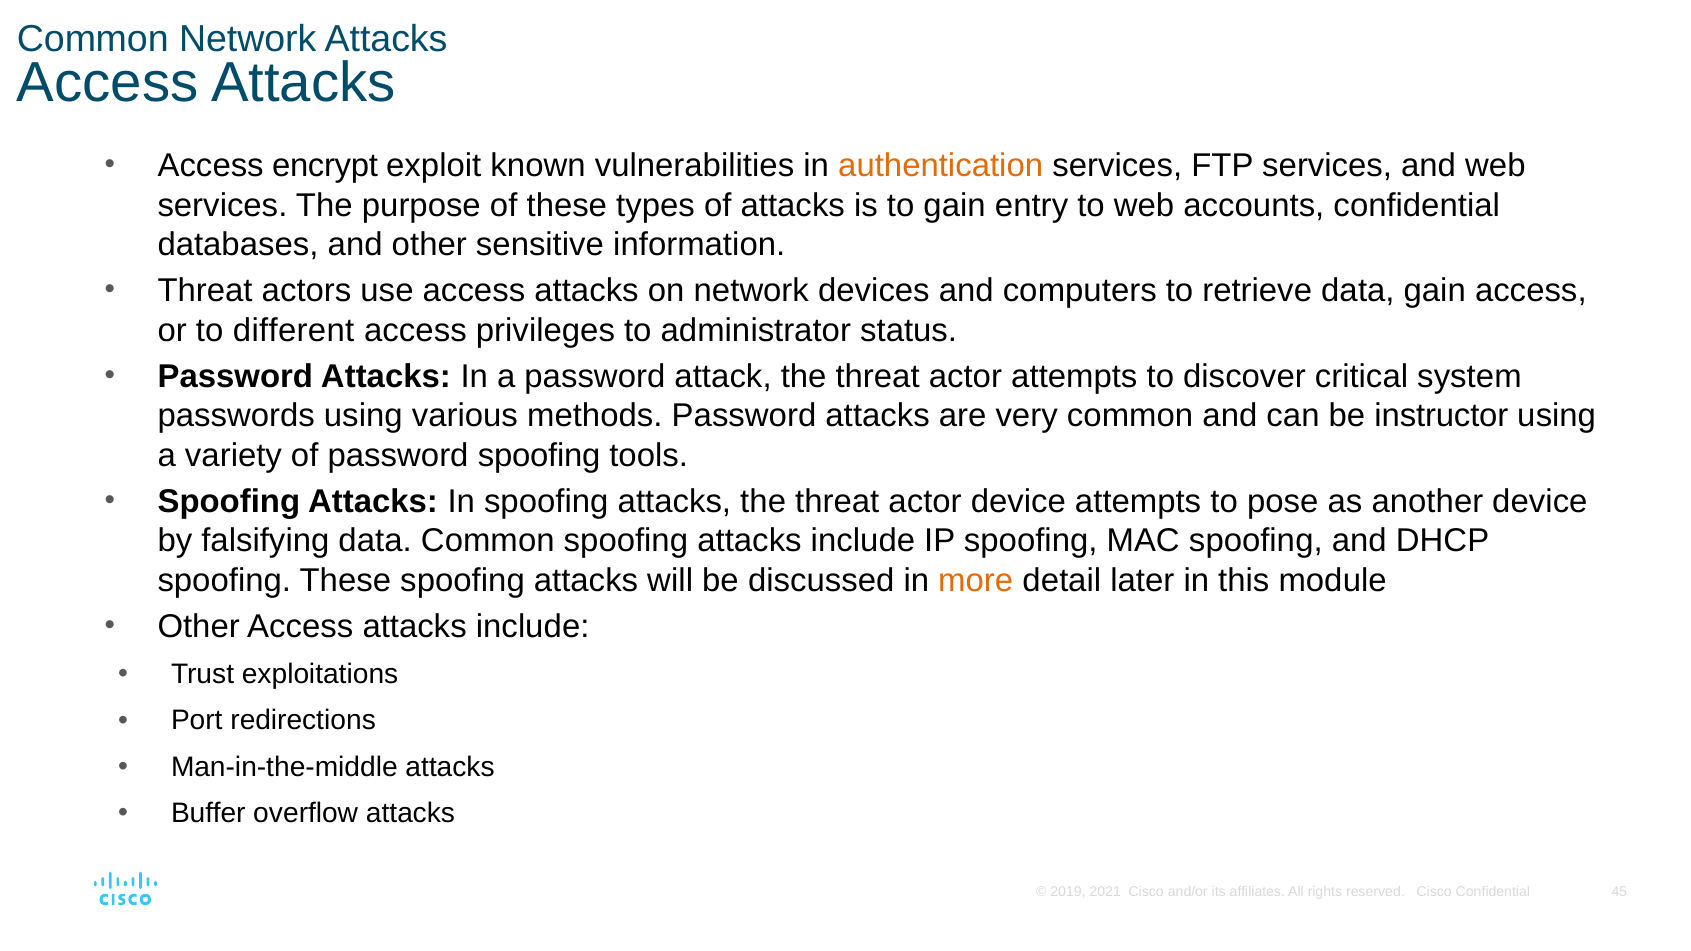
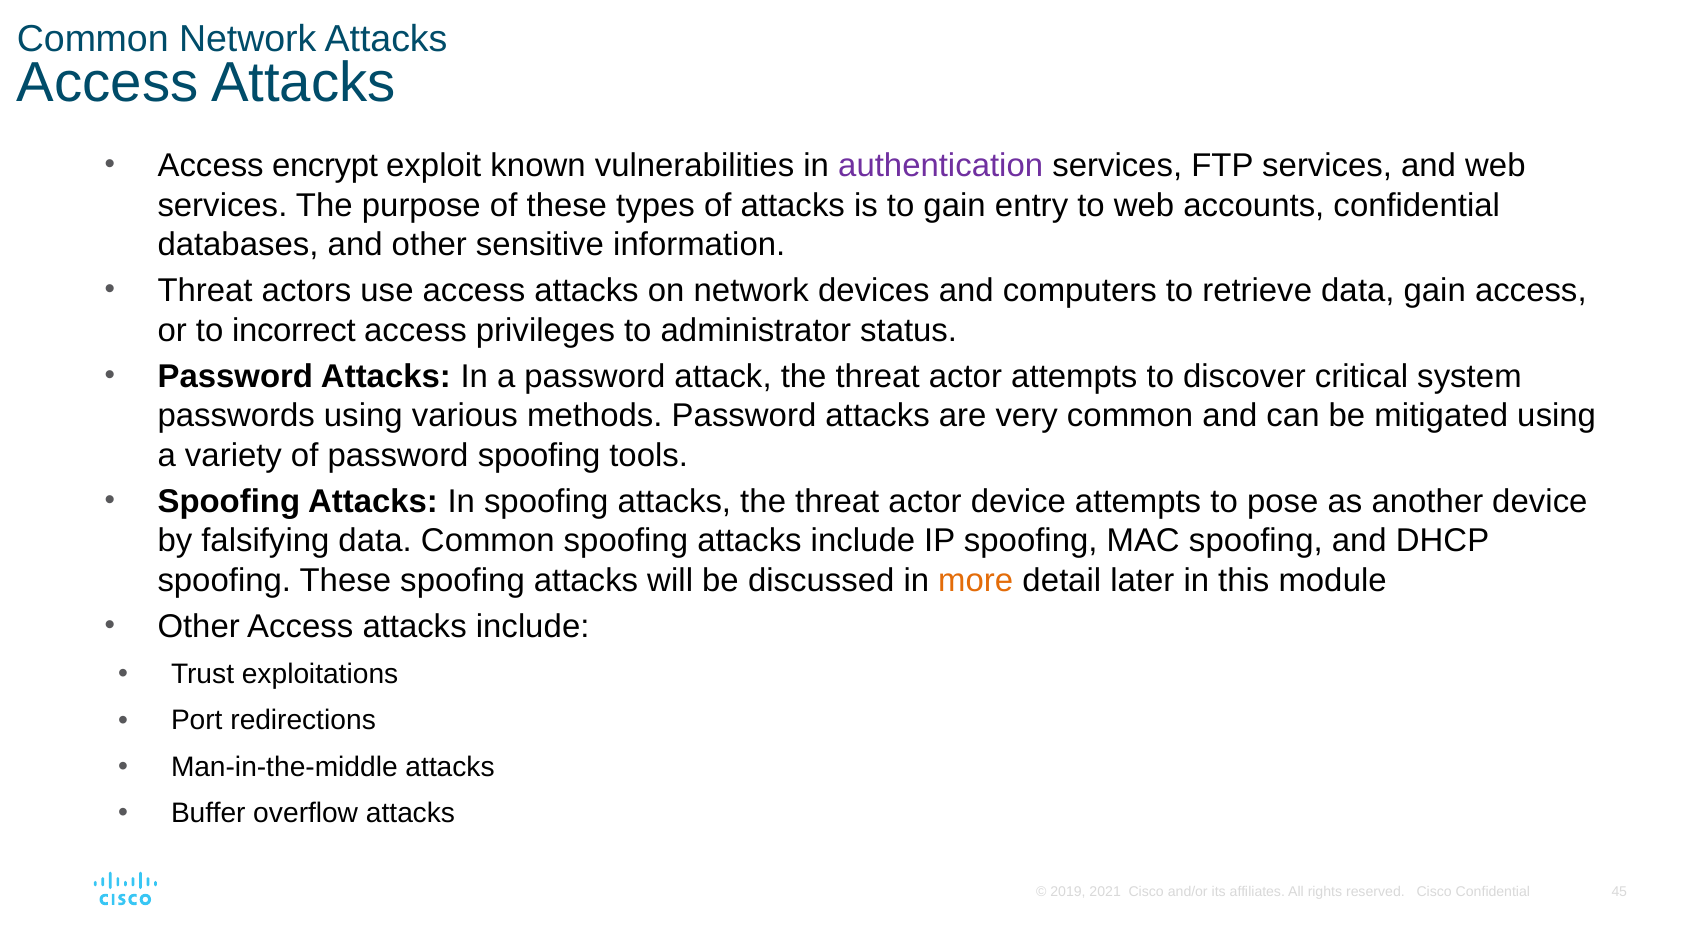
authentication colour: orange -> purple (941, 166)
different: different -> incorrect (294, 330)
instructor: instructor -> mitigated (1441, 416)
